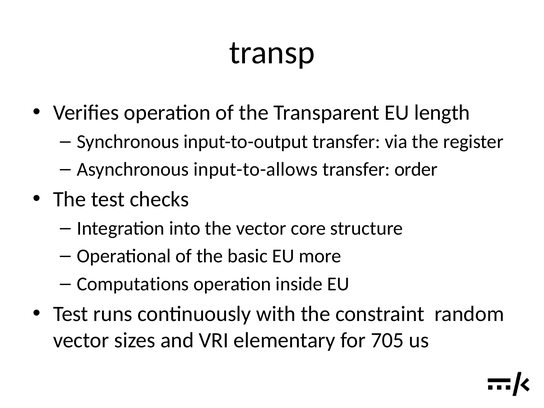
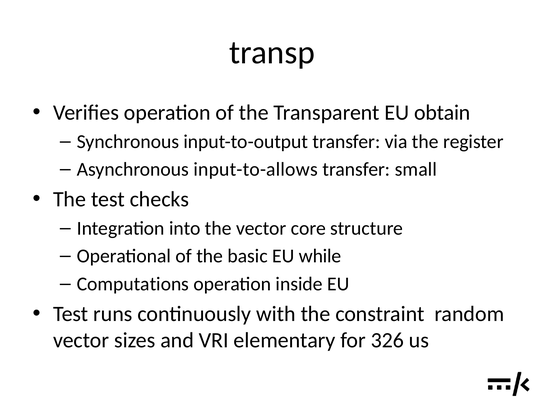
length: length -> obtain (442, 113)
order: order -> small (416, 169)
more: more -> while (320, 256)
705: 705 -> 326 (387, 340)
